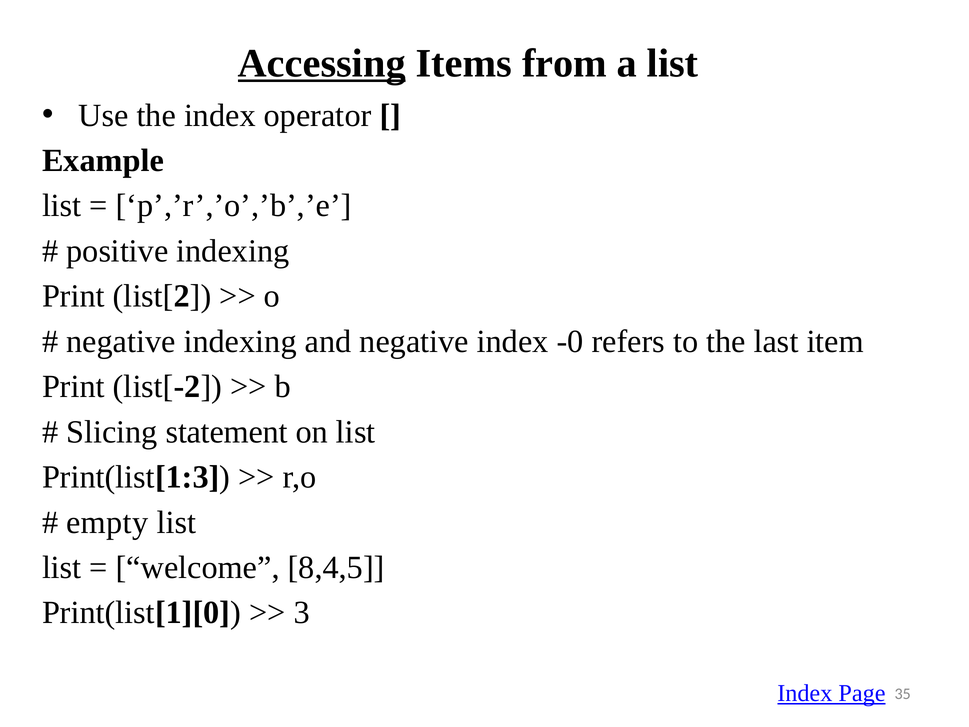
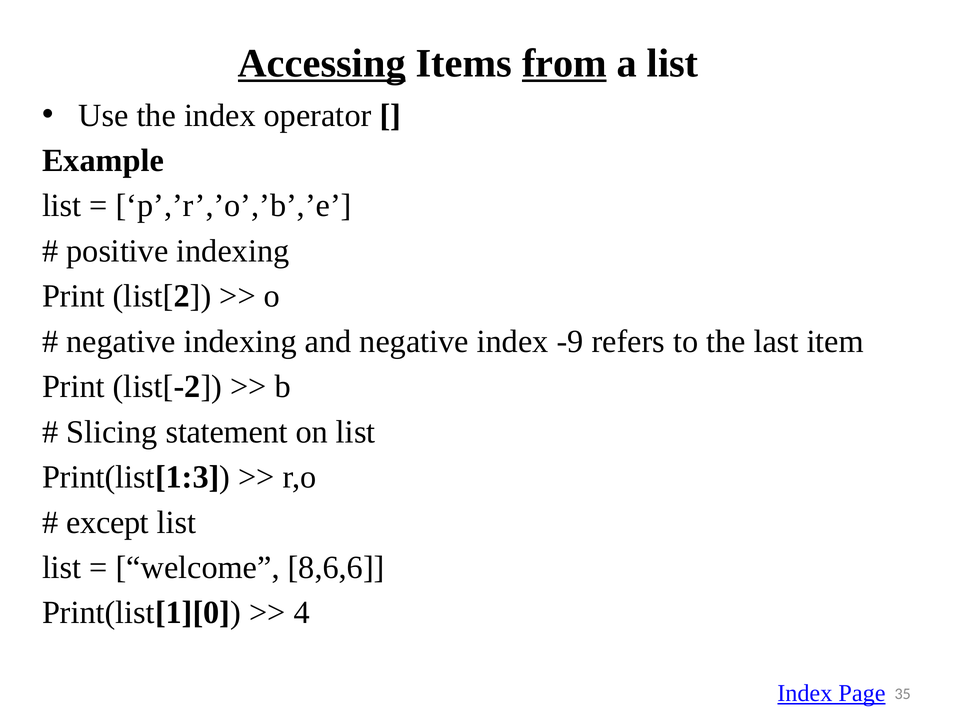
from underline: none -> present (564, 63)
-0: -0 -> -9 (570, 341)
empty: empty -> except (108, 522)
8,4,5: 8,4,5 -> 8,6,6 (336, 567)
3: 3 -> 4 (302, 613)
